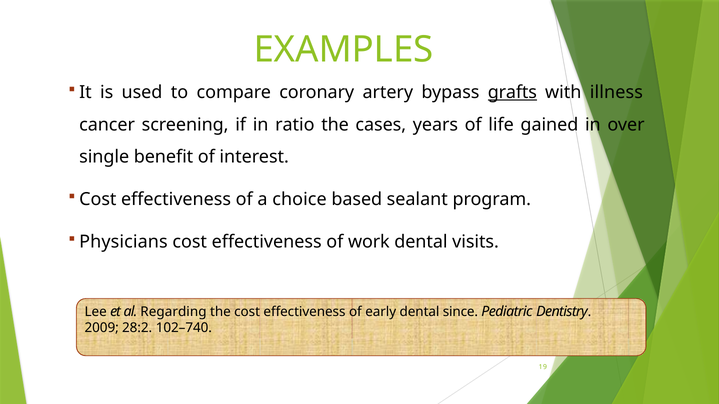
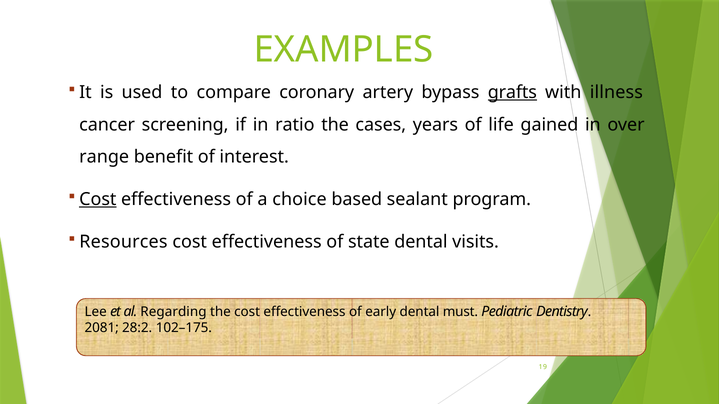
single: single -> range (104, 157)
Cost underline: none -> present (98, 200)
Physicians: Physicians -> Resources (123, 242)
work: work -> state (369, 242)
since: since -> must (460, 312)
2009: 2009 -> 2081 (102, 328)
102–740: 102–740 -> 102–175 (184, 328)
